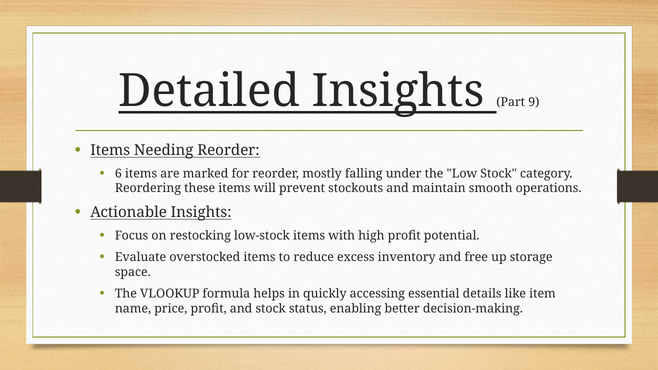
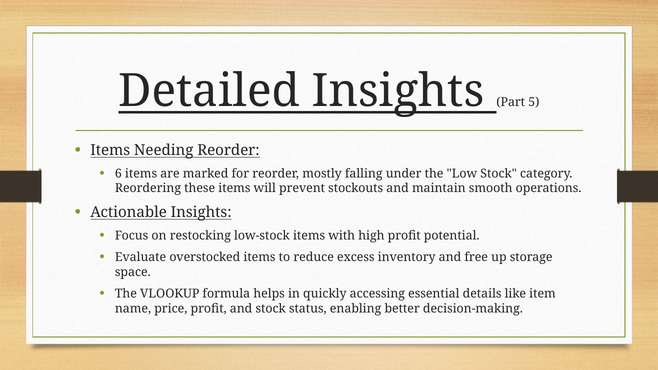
9: 9 -> 5 (534, 102)
